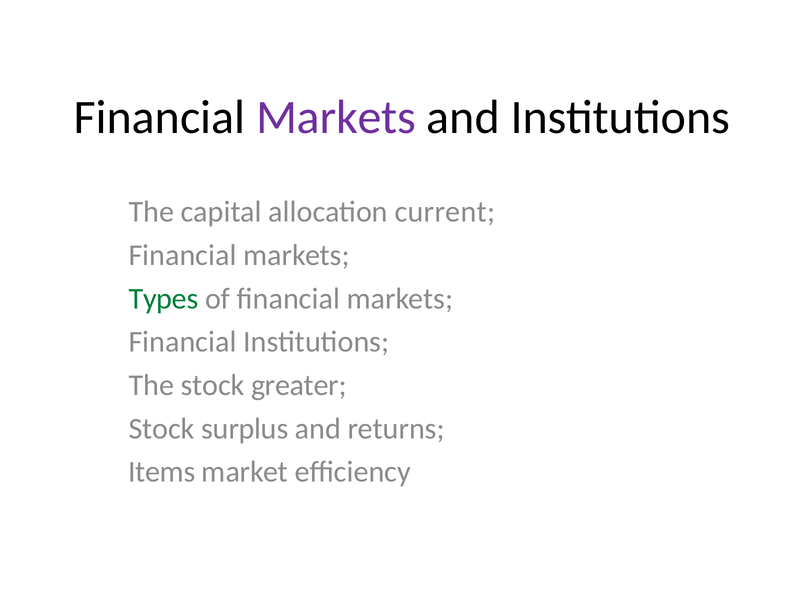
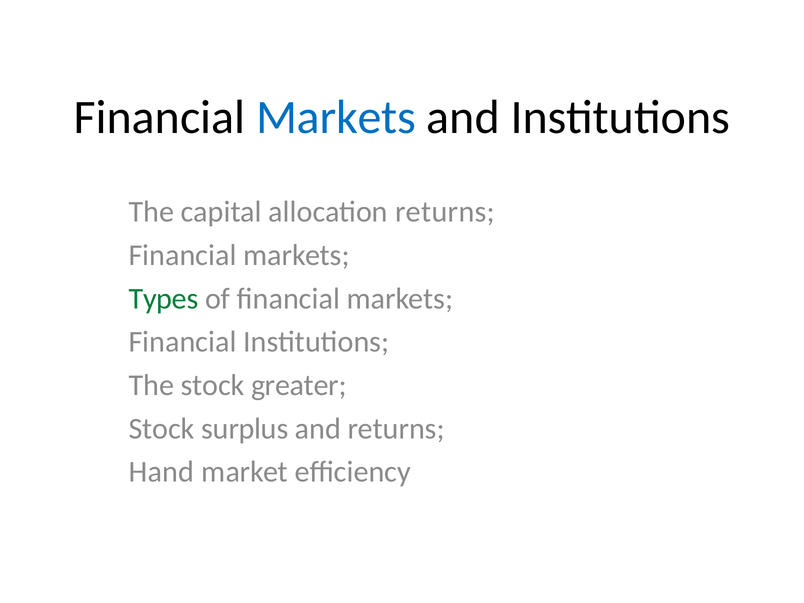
Markets colour: purple -> blue (336, 117)
allocation current: current -> returns (445, 212)
Items: Items -> Hand (161, 472)
